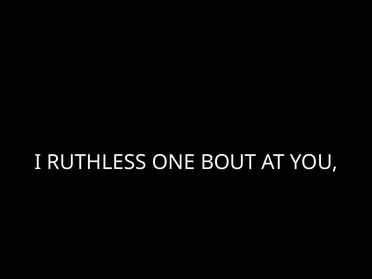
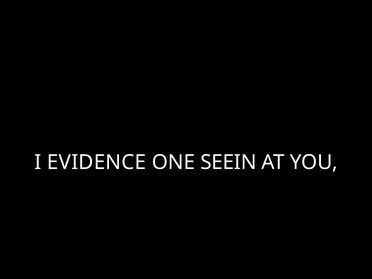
RUTHLESS: RUTHLESS -> EVIDENCE (97, 162)
BOUT: BOUT -> SEEIN (228, 162)
